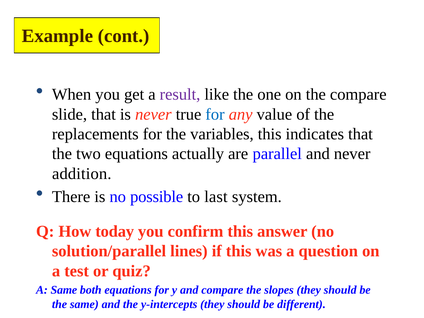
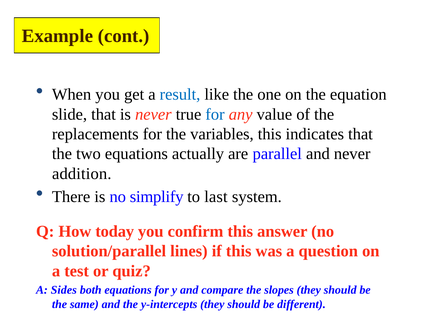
result colour: purple -> blue (180, 94)
the compare: compare -> equation (358, 94)
possible: possible -> simplify (157, 197)
A Same: Same -> Sides (64, 290)
